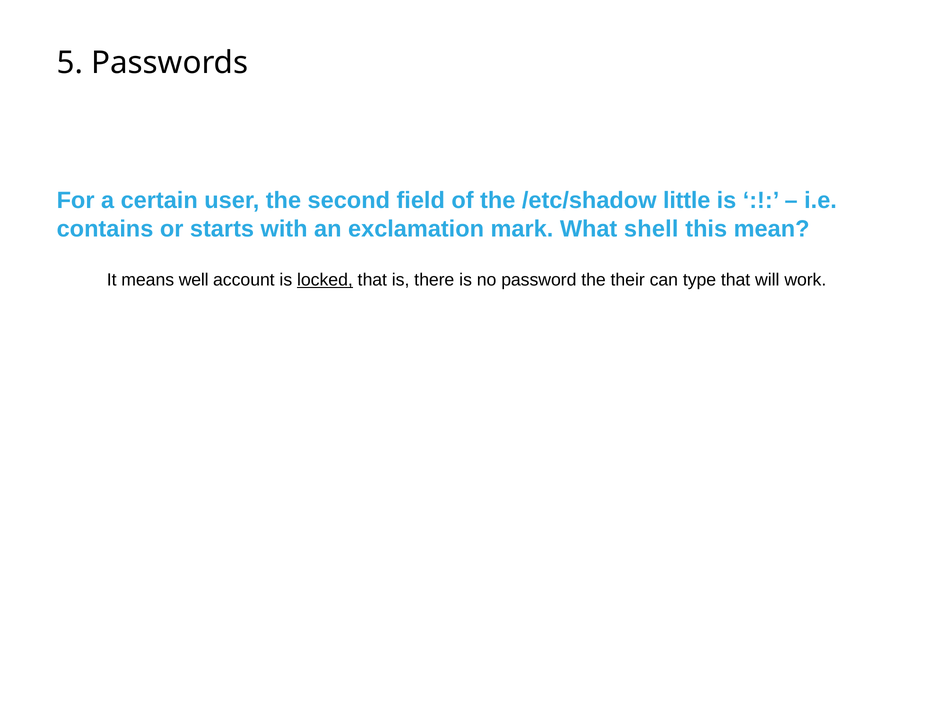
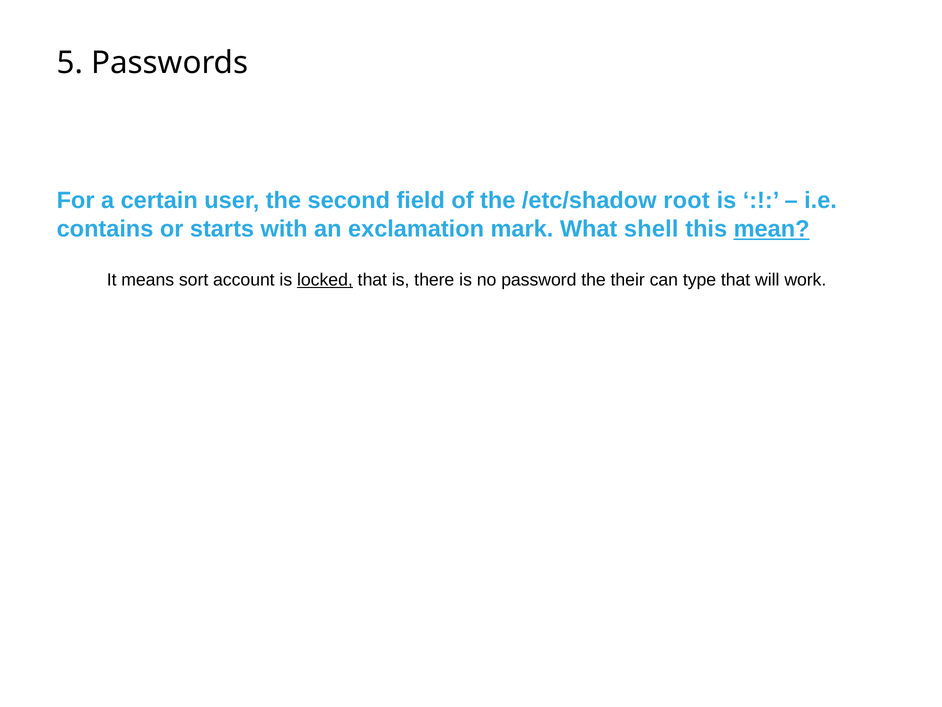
little: little -> root (687, 201)
mean underline: none -> present (772, 229)
well: well -> sort (194, 280)
